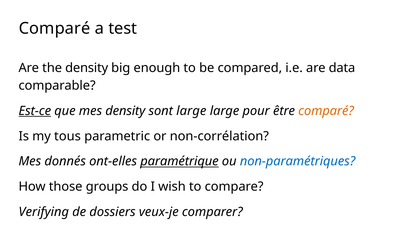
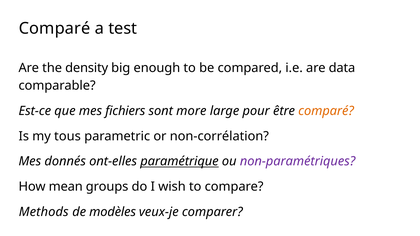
Est-ce underline: present -> none (35, 111)
mes density: density -> fichiers (125, 111)
sont large: large -> more (191, 111)
non-paramétriques colour: blue -> purple (298, 162)
those: those -> mean (66, 187)
Verifying: Verifying -> Methods (44, 212)
dossiers: dossiers -> modèles (113, 212)
